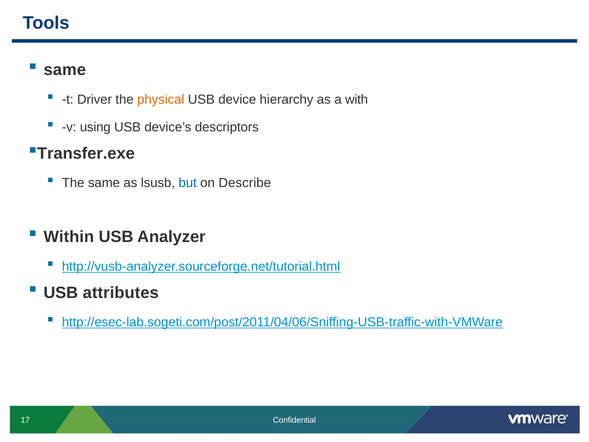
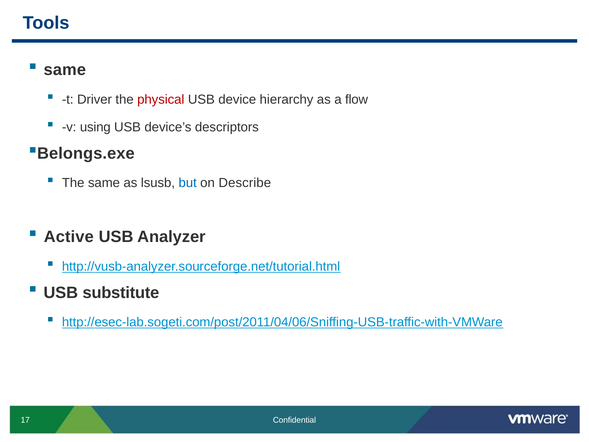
physical colour: orange -> red (161, 99)
with: with -> flow (357, 99)
Transfer.exe: Transfer.exe -> Belongs.exe (86, 153)
Within: Within -> Active (69, 237)
attributes: attributes -> substitute (121, 292)
